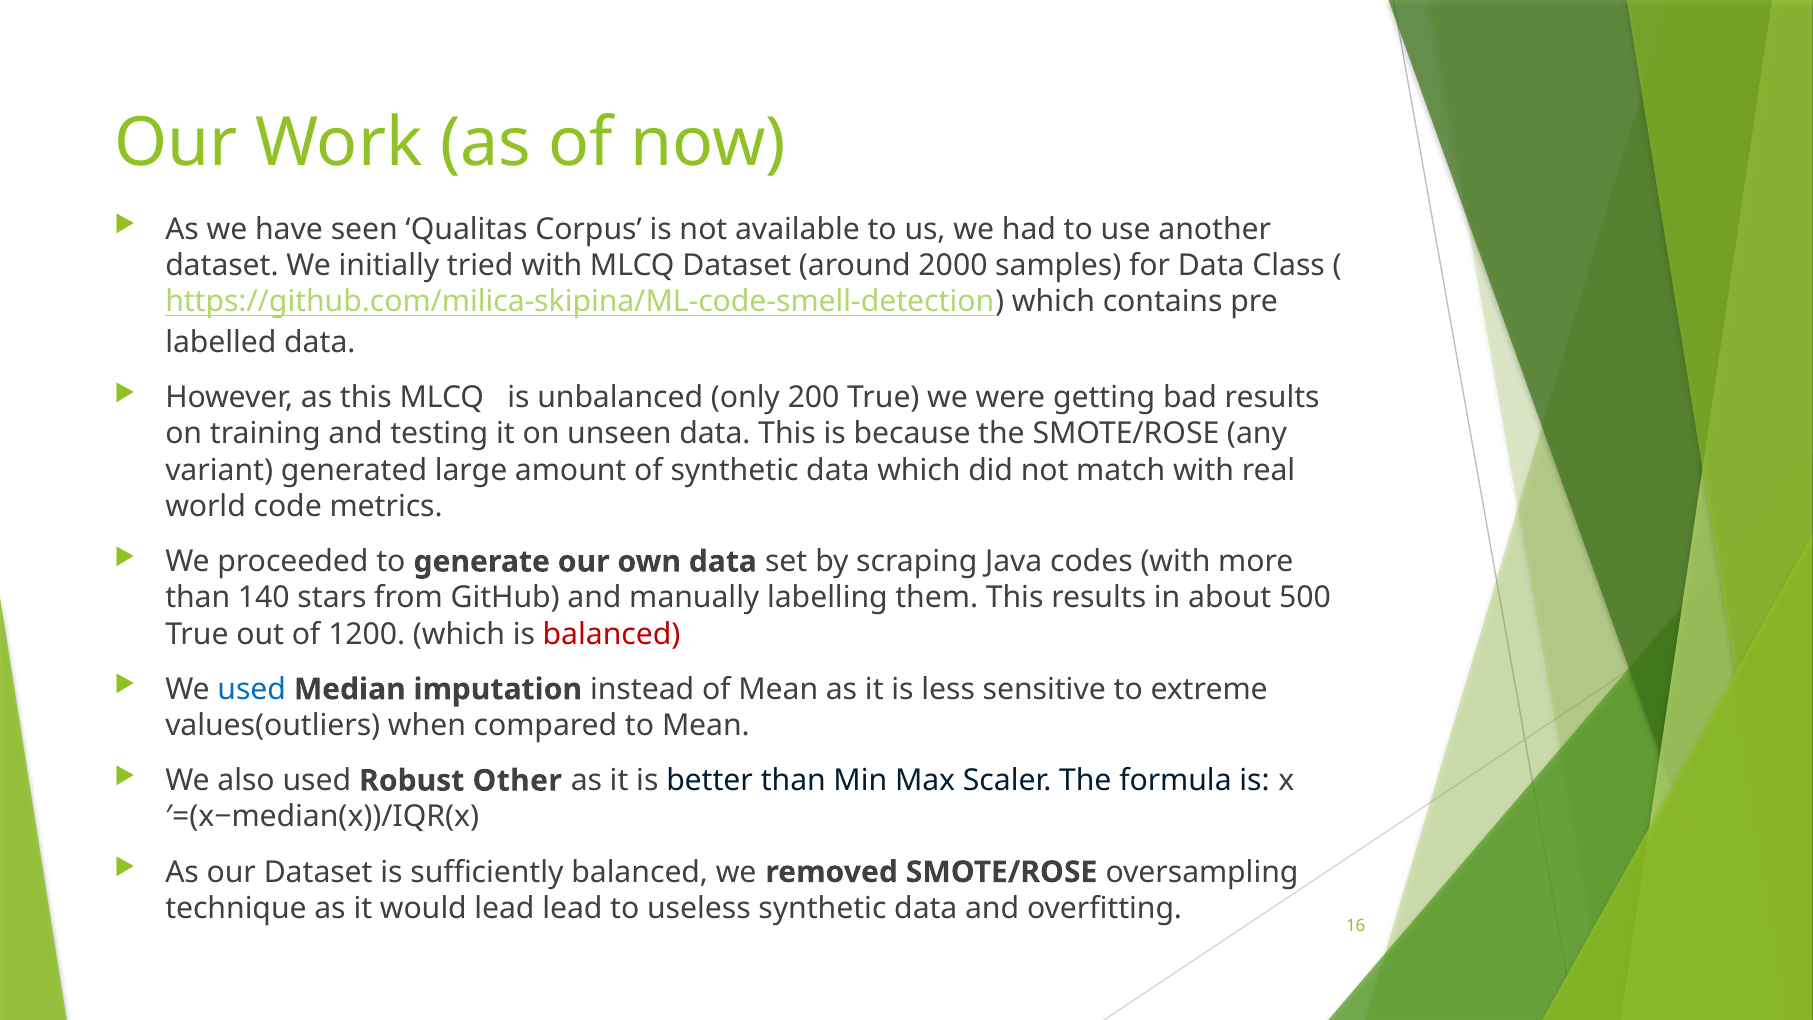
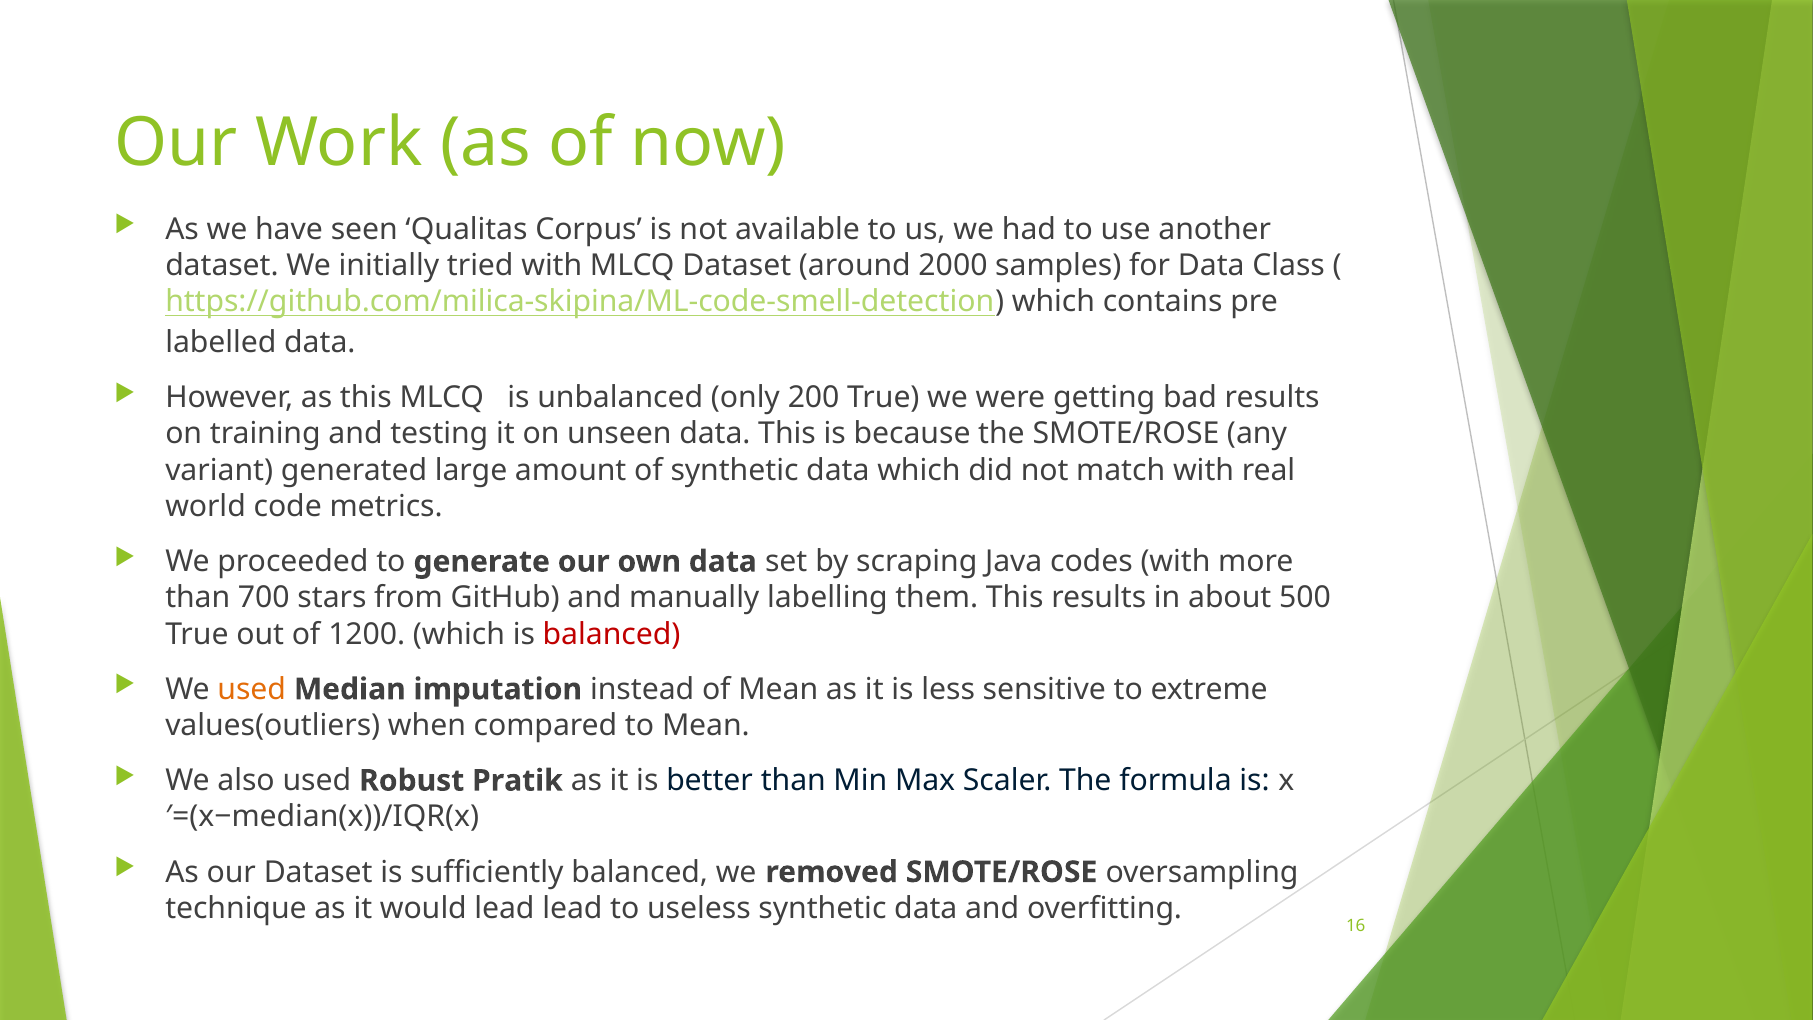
140: 140 -> 700 (264, 598)
used colour: blue -> orange (252, 689)
Other: Other -> Pratik (517, 781)
